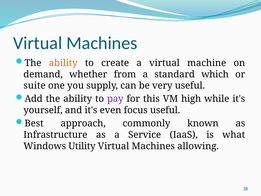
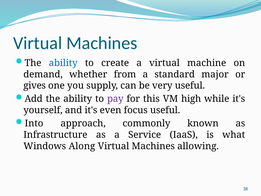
ability colour: orange -> blue (63, 63)
which: which -> major (215, 74)
suite: suite -> gives (35, 86)
Best: Best -> Into (34, 123)
Utility: Utility -> Along (82, 146)
